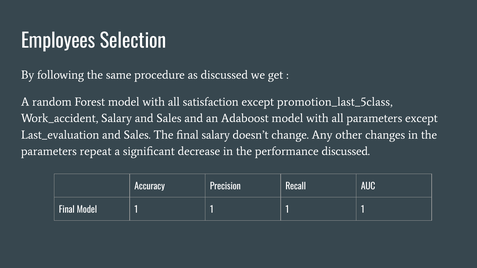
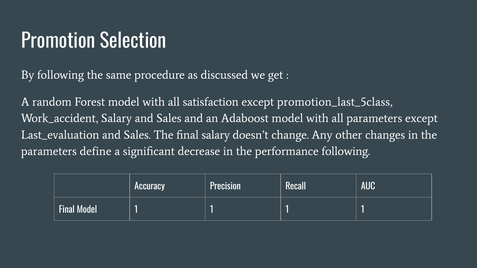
Employees: Employees -> Promotion (58, 41)
repeat: repeat -> define (96, 151)
performance discussed: discussed -> following (346, 151)
